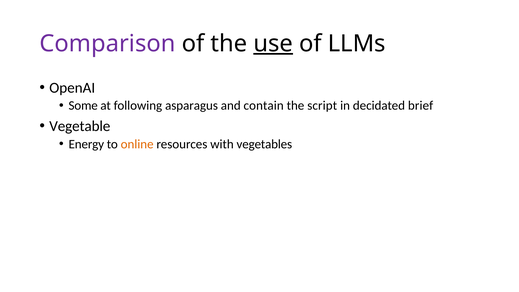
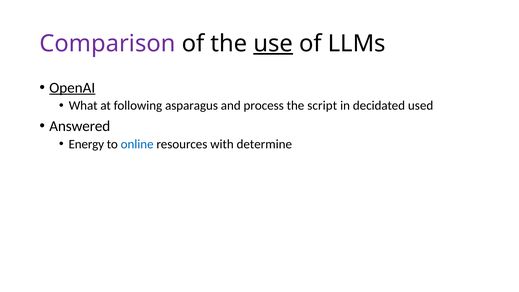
OpenAI underline: none -> present (72, 88)
Some: Some -> What (83, 106)
contain: contain -> process (264, 106)
brief: brief -> used (421, 106)
Vegetable: Vegetable -> Answered (80, 126)
online colour: orange -> blue (137, 144)
vegetables: vegetables -> determine (264, 144)
